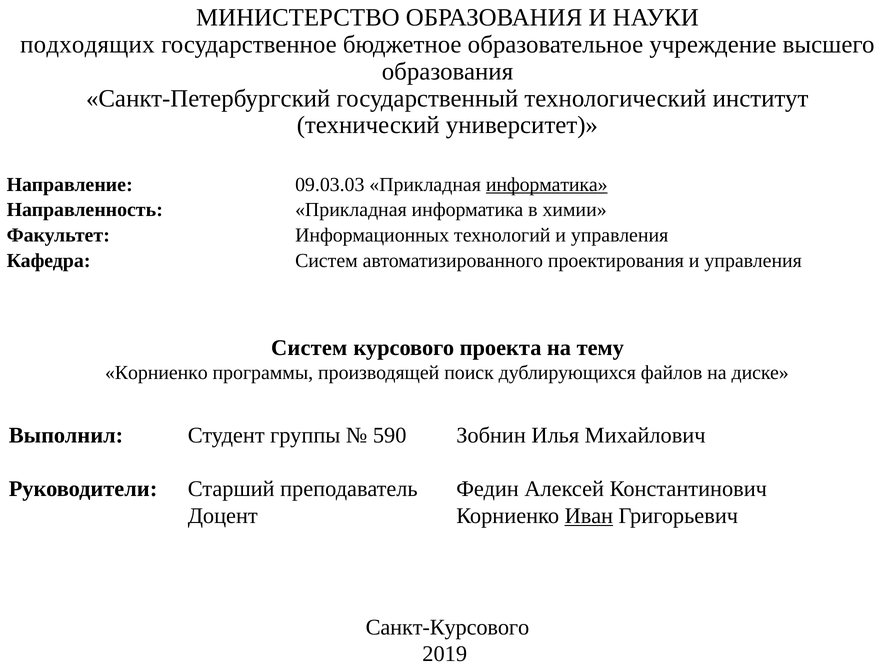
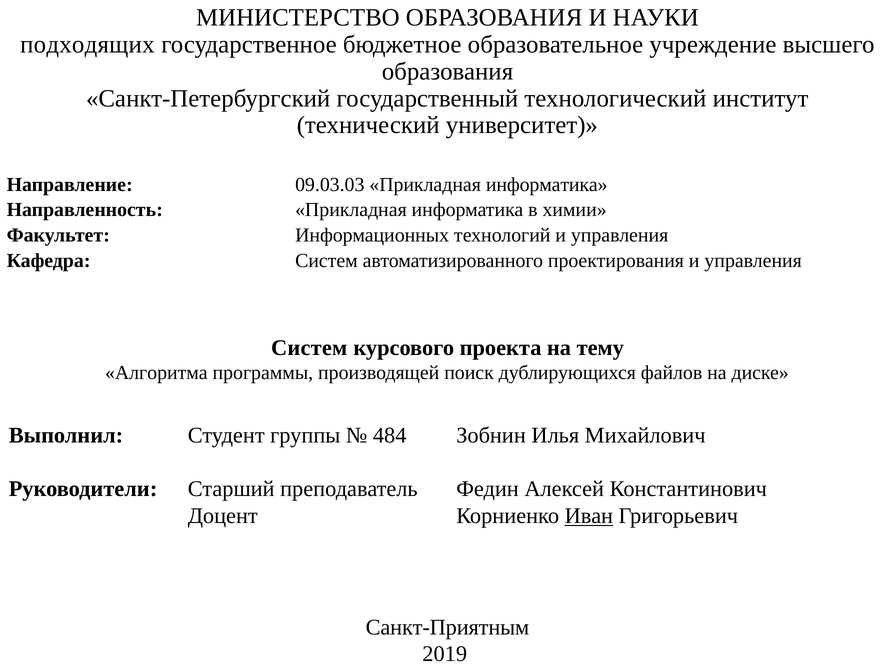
информатика underline: present -> none (547, 185)
Корниенко: Корниенко -> Алгоритма (156, 373)
590: 590 -> 484 (390, 436)
Санкт-Курсового: Санкт-Курсового -> Санкт-Приятным (447, 627)
